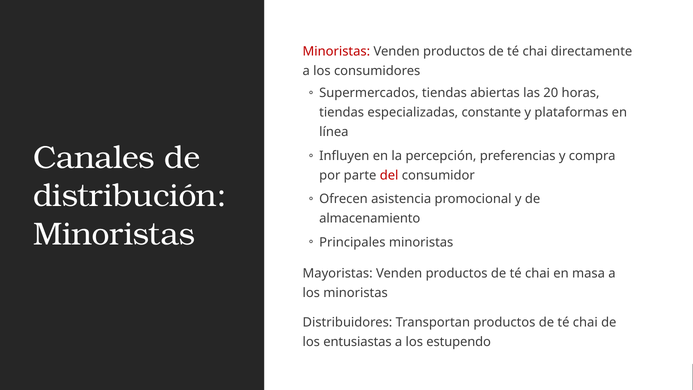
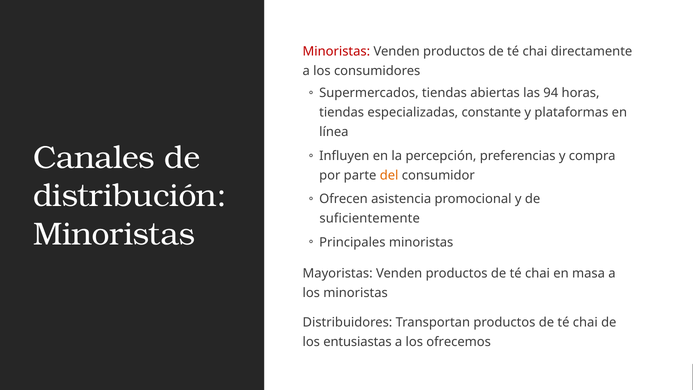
20: 20 -> 94 (551, 93)
del colour: red -> orange (389, 175)
almacenamiento: almacenamiento -> suficientemente (370, 218)
estupendo: estupendo -> ofrecemos (459, 342)
